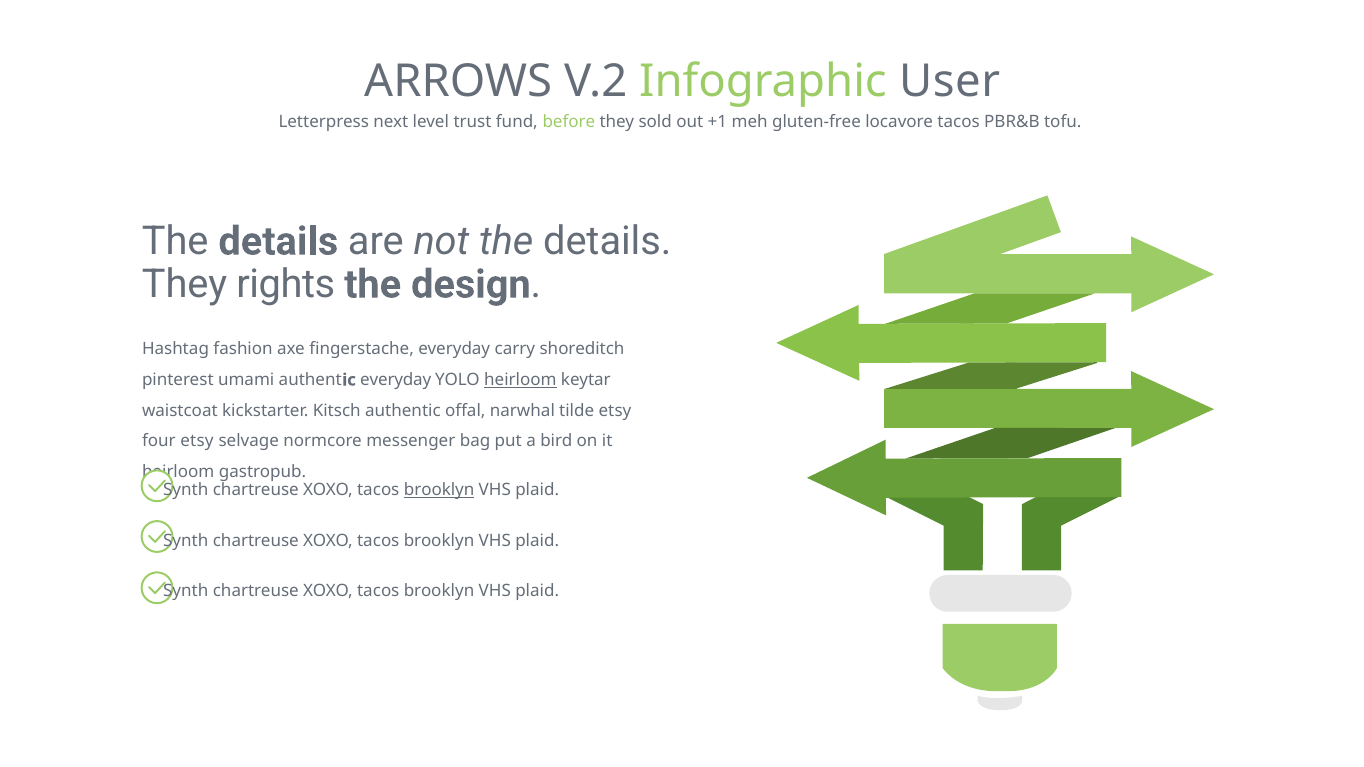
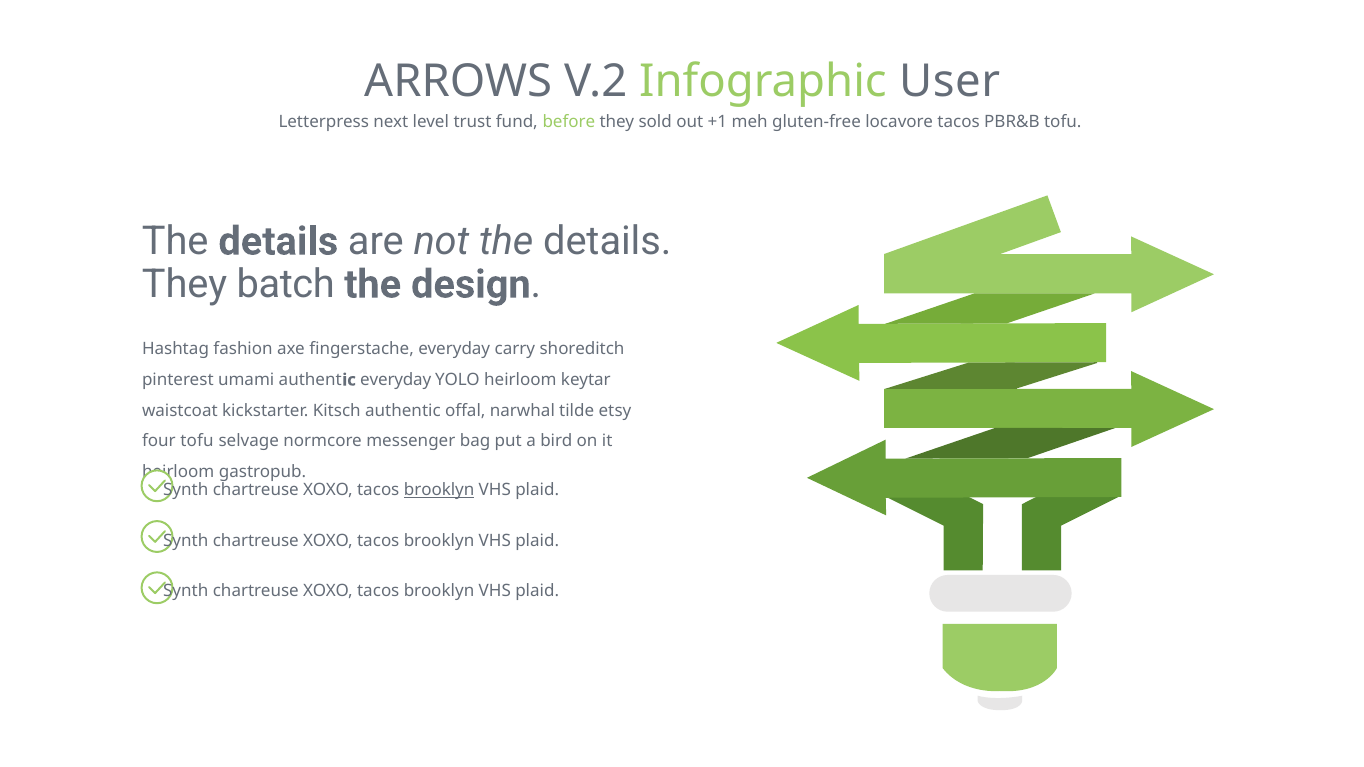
rights: rights -> batch (286, 285)
heirloom underline: present -> none (520, 380)
four etsy: etsy -> tofu (197, 441)
